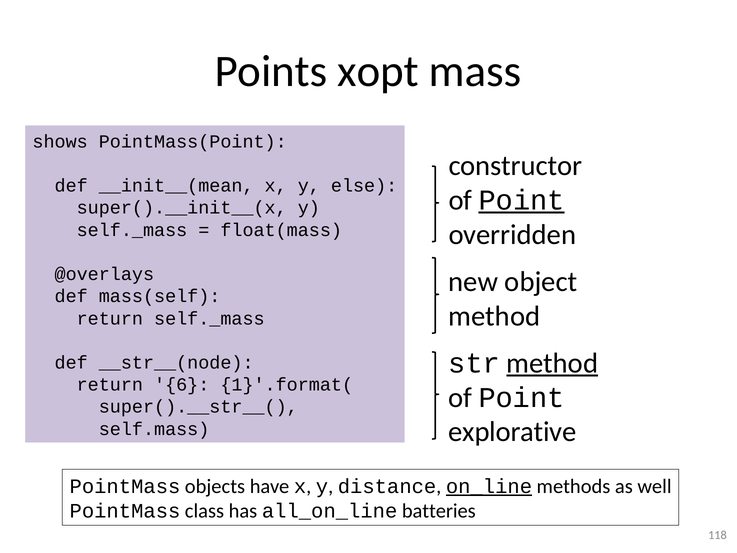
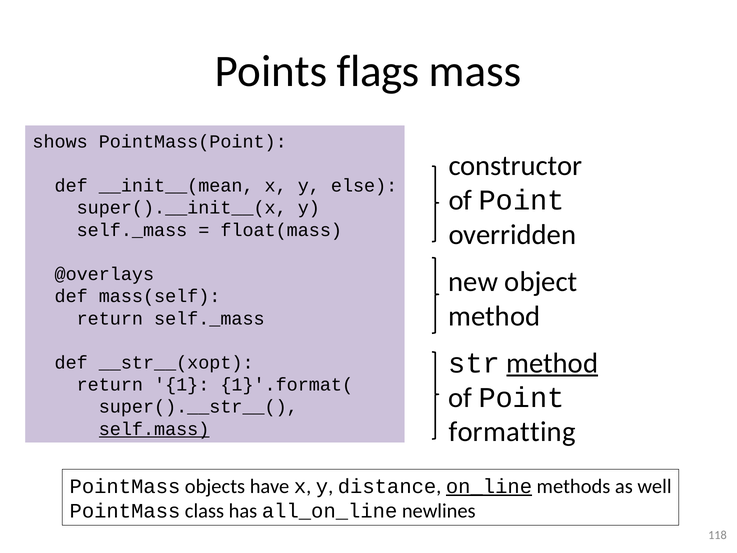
xopt: xopt -> flags (378, 71)
Point underline: present -> none (522, 200)
__str__(node: __str__(node -> __str__(xopt (176, 363)
6: 6 -> 1 (182, 385)
explorative: explorative -> formatting (512, 432)
self.mass underline: none -> present (154, 429)
batteries: batteries -> newlines (439, 511)
